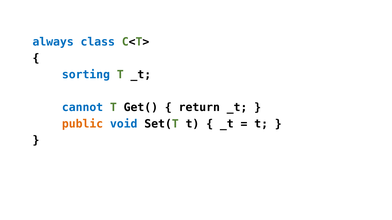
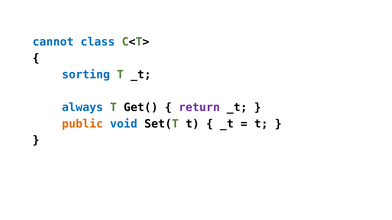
always: always -> cannot (53, 42)
cannot: cannot -> always (83, 108)
return colour: black -> purple (199, 108)
